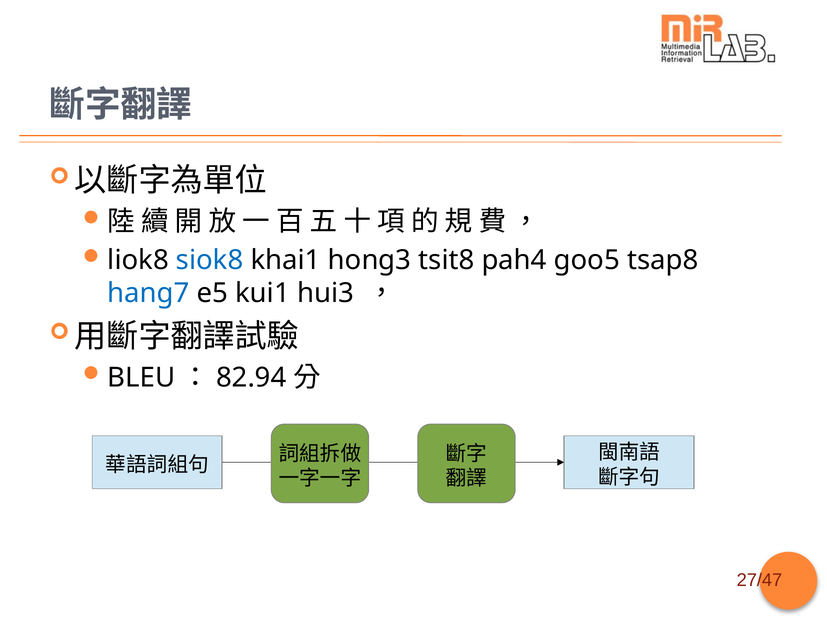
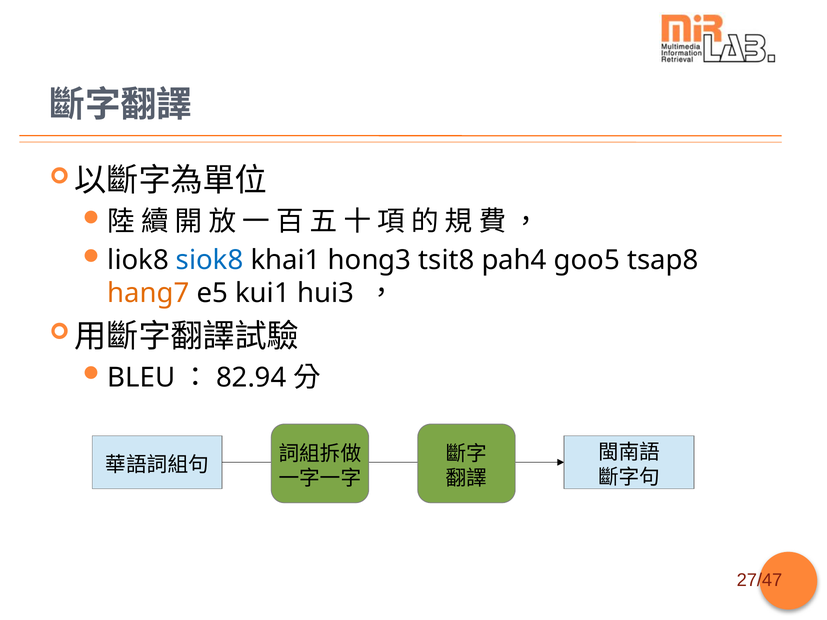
hang7 colour: blue -> orange (149, 293)
